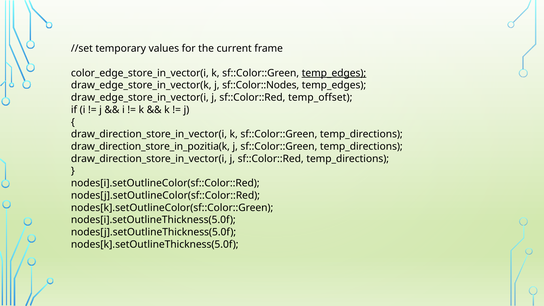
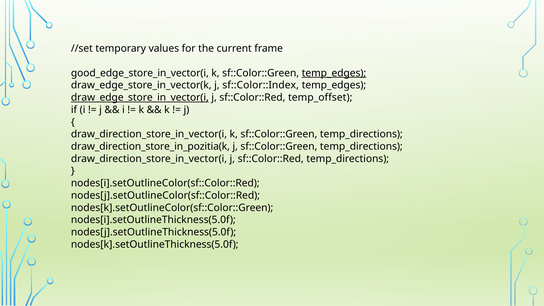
color_edge_store_in_vector(i: color_edge_store_in_vector(i -> good_edge_store_in_vector(i (140, 73)
sf::Color::Nodes: sf::Color::Nodes -> sf::Color::Index (261, 85)
draw_edge_store_in_vector(i underline: none -> present (140, 97)
